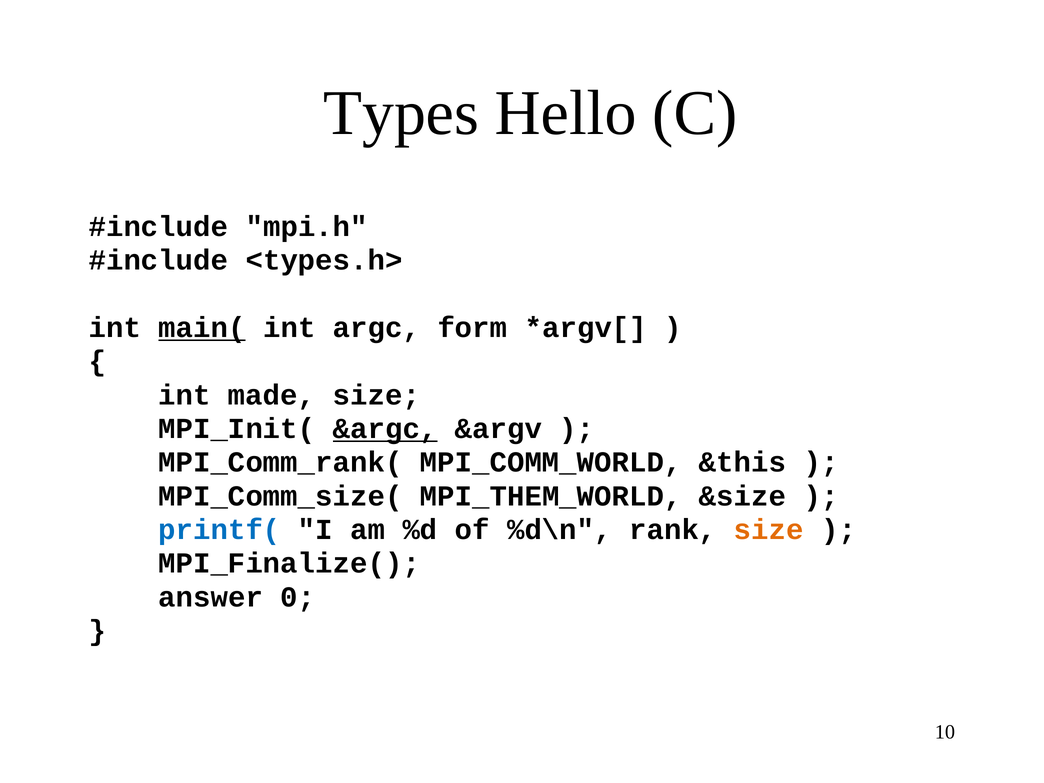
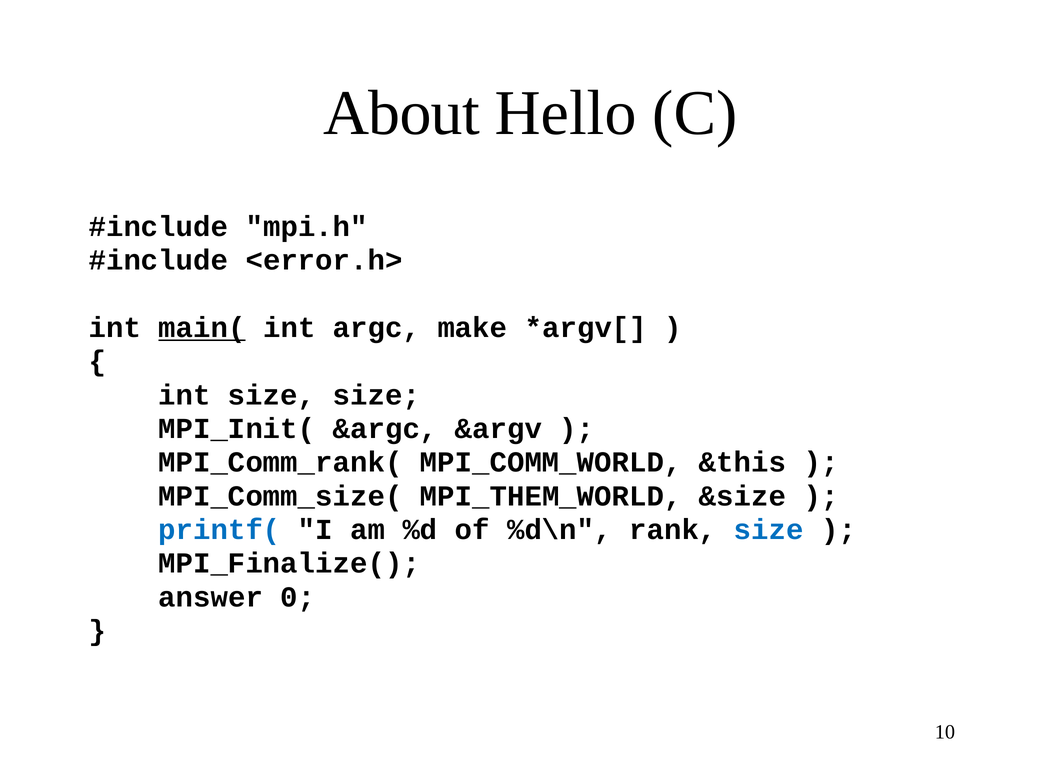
Types: Types -> About (401, 113)
<types.h>: <types.h> -> <error.h> (324, 260)
form: form -> make (472, 328)
int made: made -> size (272, 395)
&argc underline: present -> none (385, 429)
size colour: orange -> blue (769, 530)
